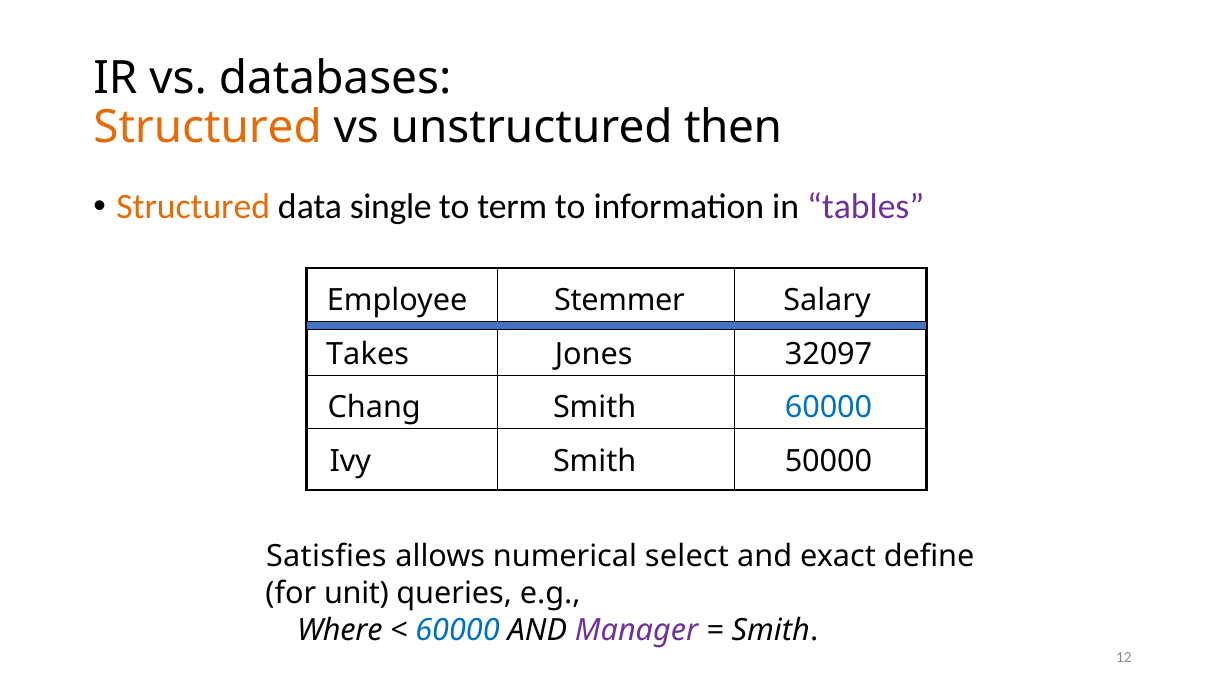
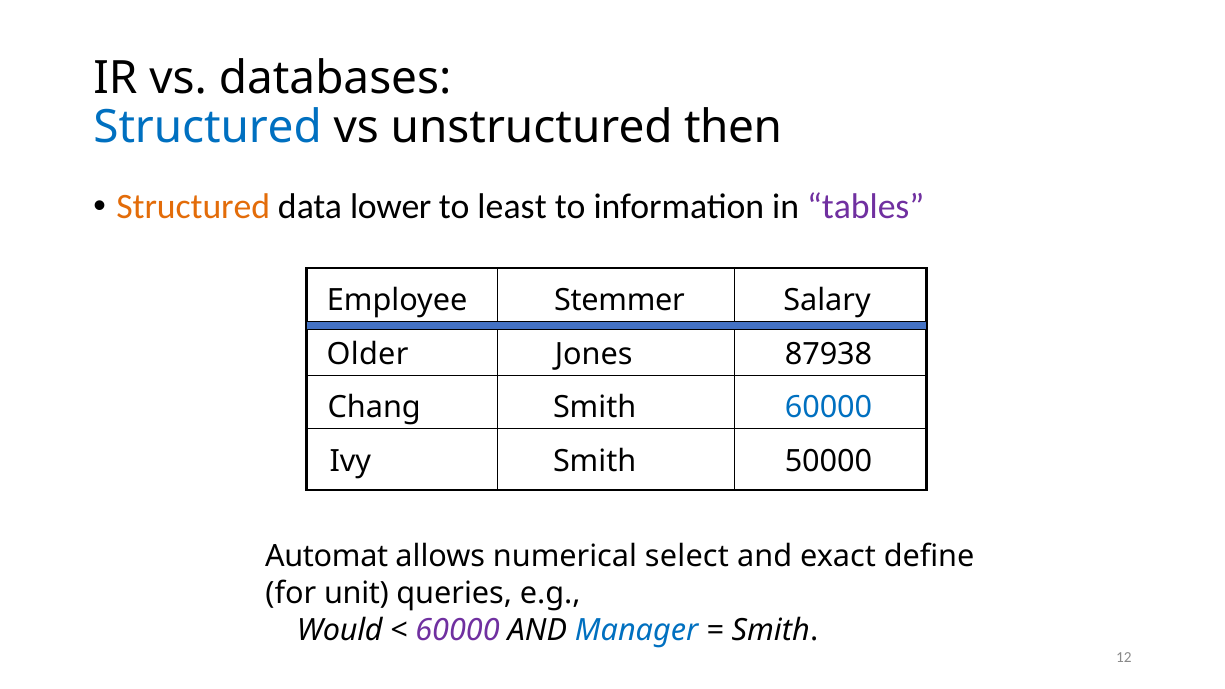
Structured colour: orange -> blue (208, 128)
single: single -> lower (391, 207)
term: term -> least (512, 207)
Takes: Takes -> Older (367, 354)
32097: 32097 -> 87938 (829, 354)
Satisfies: Satisfies -> Automat (327, 557)
Where: Where -> Would (340, 630)
60000 colour: blue -> purple (458, 630)
Manager colour: purple -> blue (637, 630)
